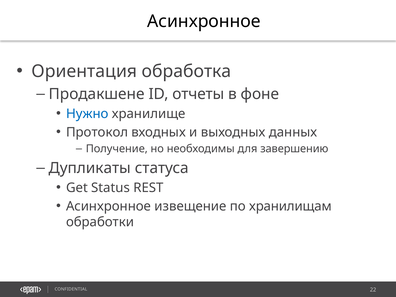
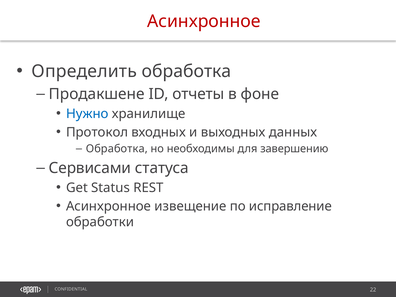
Асинхронное colour: black -> red (204, 21)
Ориентация: Ориентация -> Определить (84, 71)
Получение: Получение -> Обработка (117, 149)
Дупликаты: Дупликаты -> Сервисами (90, 168)
хранилищам: хранилищам -> исправление (290, 206)
